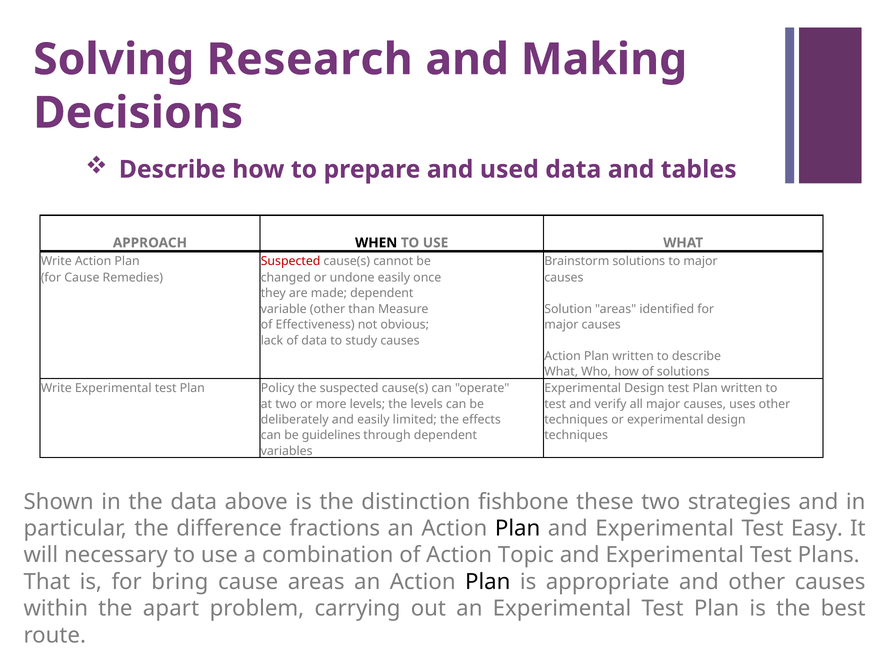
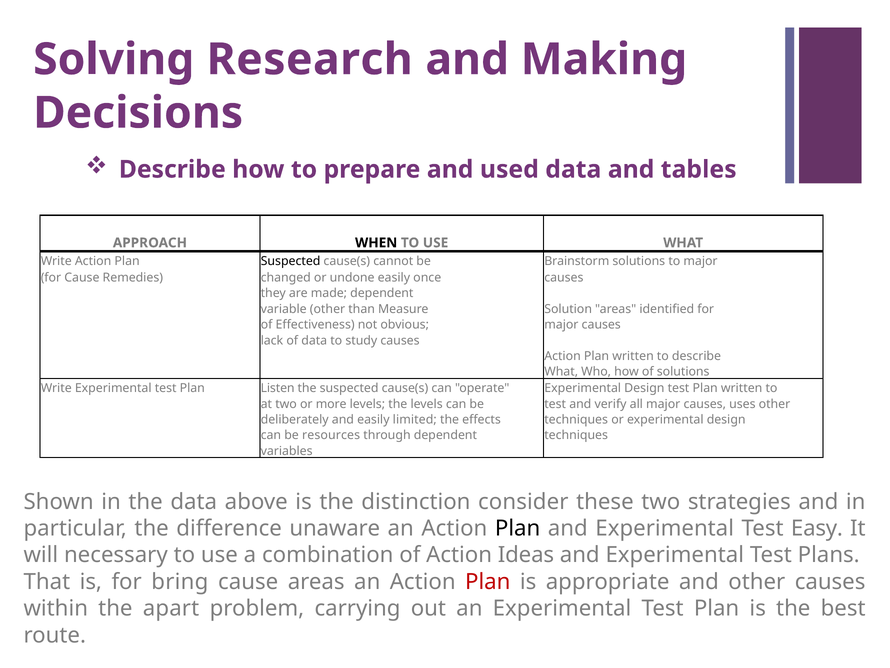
Suspected colour: red -> black (291, 261)
Policy: Policy -> Listen (278, 388)
guidelines: guidelines -> resources (331, 435)
fishbone: fishbone -> consider (523, 501)
fractions: fractions -> unaware (335, 528)
Topic: Topic -> Ideas (526, 555)
Plan colour: black -> red (488, 581)
